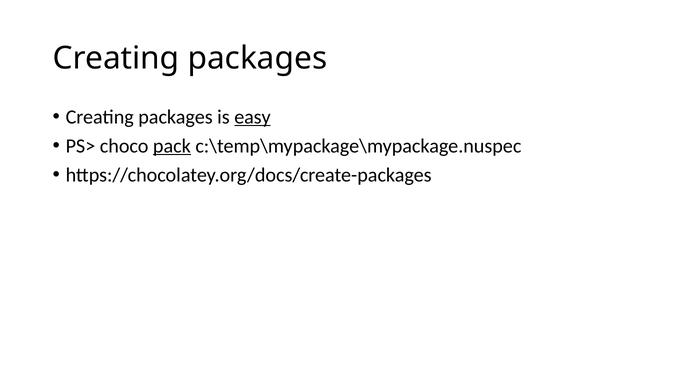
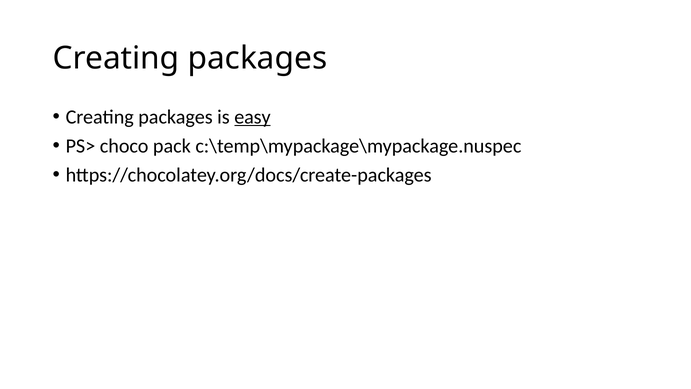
pack underline: present -> none (172, 146)
